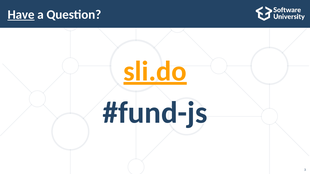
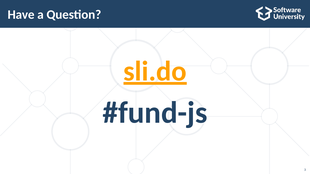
Have underline: present -> none (21, 15)
